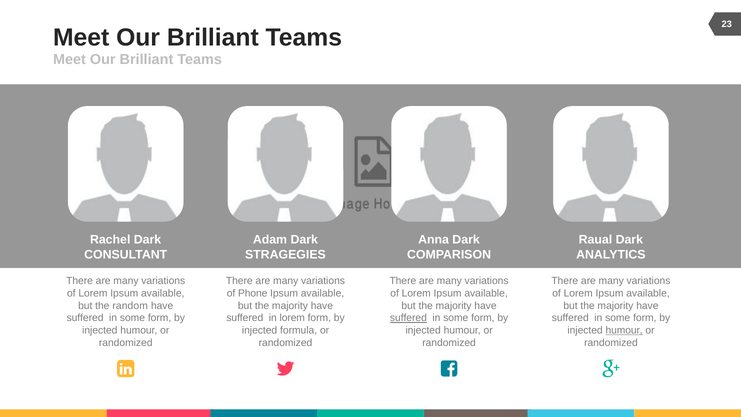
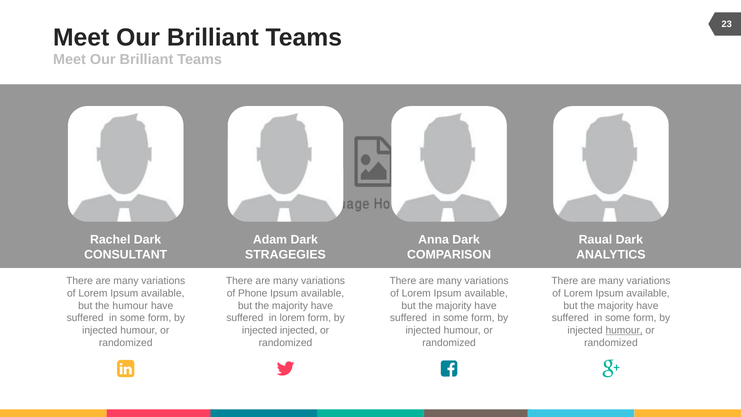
the random: random -> humour (130, 306)
suffered underline: present -> none (408, 318)
injected formula: formula -> injected (299, 330)
